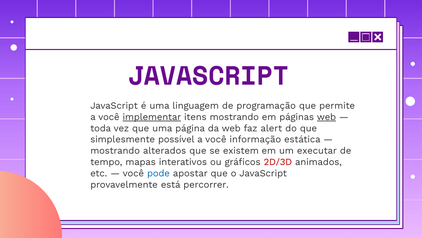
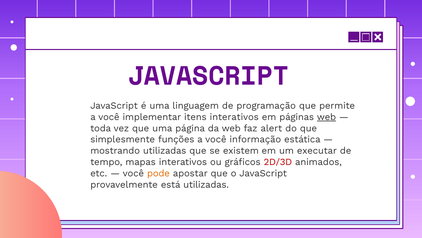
implementar underline: present -> none (152, 117)
itens mostrando: mostrando -> interativos (234, 117)
possível: possível -> funções (176, 139)
mostrando alterados: alterados -> utilizadas (165, 150)
pode colour: blue -> orange (158, 173)
está percorrer: percorrer -> utilizadas (206, 184)
